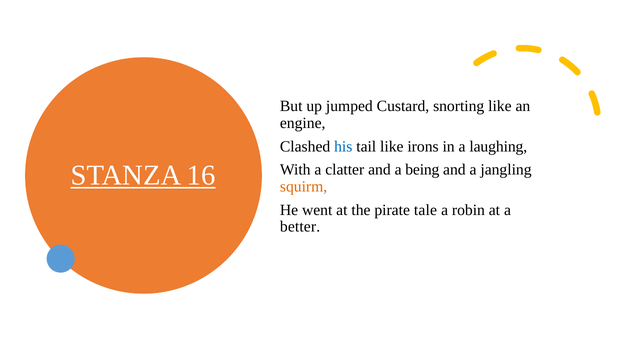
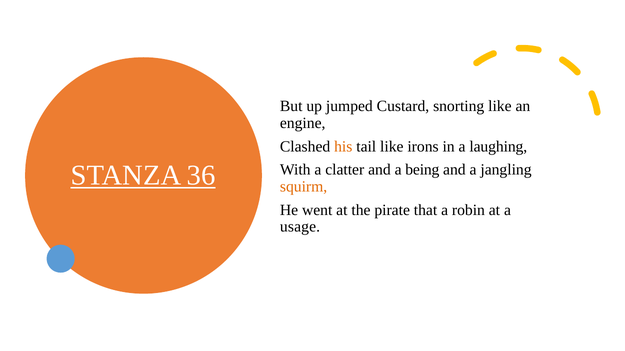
his colour: blue -> orange (343, 147)
16: 16 -> 36 (201, 176)
tale: tale -> that (426, 210)
better: better -> usage (300, 227)
